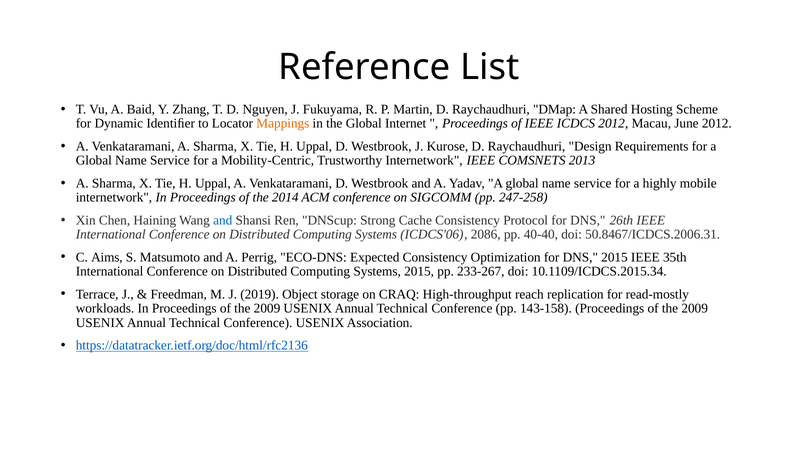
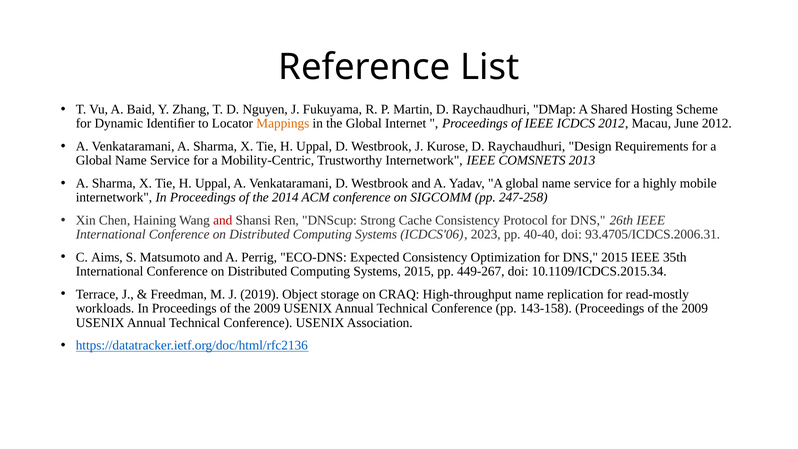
and colour: blue -> red (223, 220)
2086: 2086 -> 2023 (486, 234)
50.8467/ICDCS.2006.31: 50.8467/ICDCS.2006.31 -> 93.4705/ICDCS.2006.31 (653, 234)
233-267: 233-267 -> 449-267 (481, 271)
High-throughput reach: reach -> name (529, 294)
